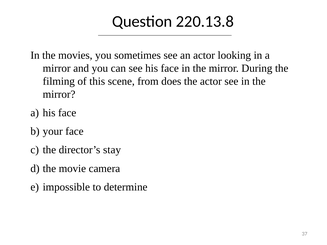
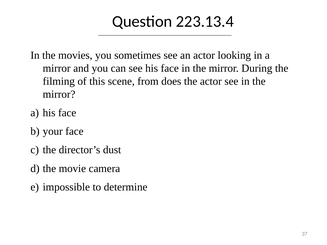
220.13.8: 220.13.8 -> 223.13.4 (205, 22)
stay: stay -> dust (112, 150)
